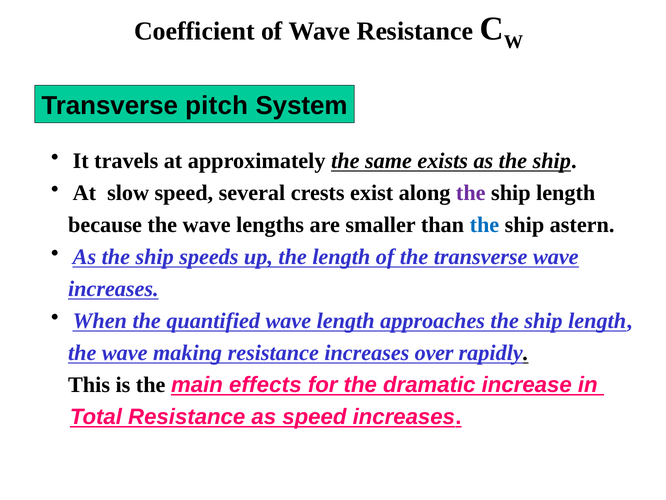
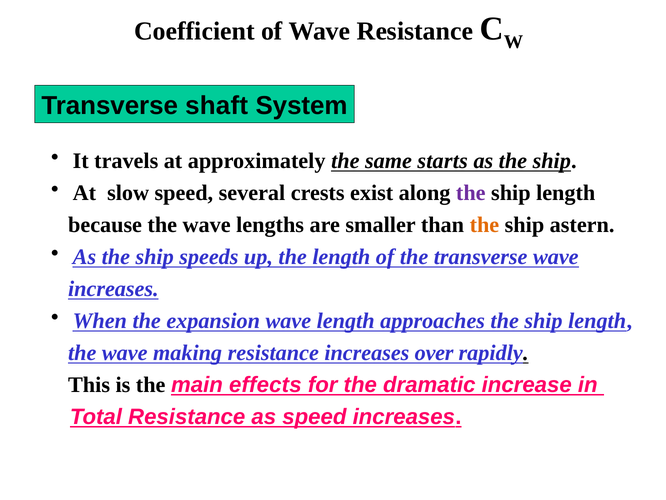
pitch: pitch -> shaft (217, 106)
exists: exists -> starts (443, 161)
the colour: blue -> orange (484, 225)
quantified: quantified -> expansion (213, 321)
